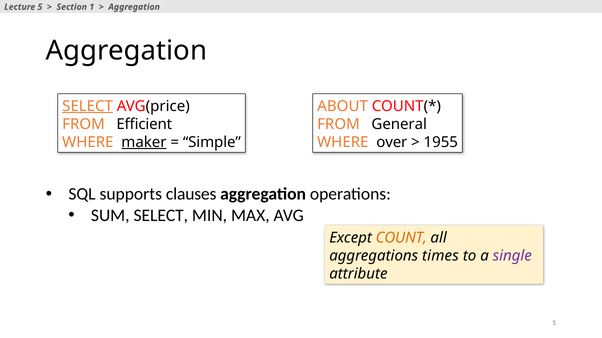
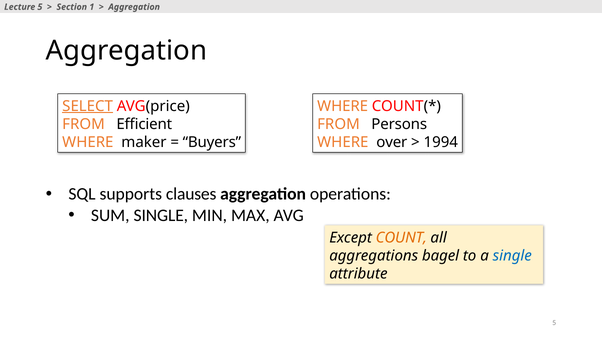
ABOUT: ABOUT -> WHERE (343, 106)
General: General -> Persons (399, 124)
maker underline: present -> none (144, 142)
Simple: Simple -> Buyers (212, 142)
1955: 1955 -> 1994 (441, 142)
SUM SELECT: SELECT -> SINGLE (161, 216)
times: times -> bagel (441, 256)
single colour: purple -> blue (512, 256)
